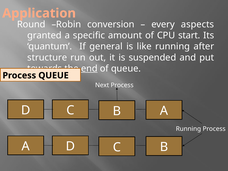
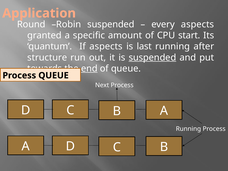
Robin conversion: conversion -> suspended (111, 24)
If general: general -> aspects (106, 46)
like: like -> last (144, 46)
suspended underline: none -> present (152, 57)
